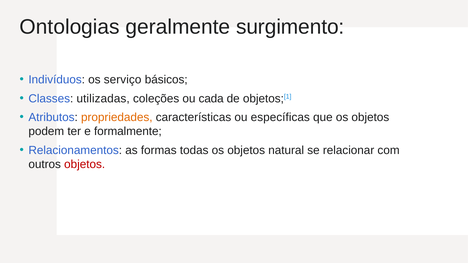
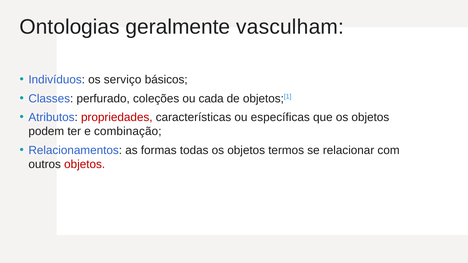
surgimento: surgimento -> vasculham (290, 27)
utilizadas: utilizadas -> perfurado (103, 99)
propriedades colour: orange -> red (117, 118)
formalmente: formalmente -> combinação (128, 132)
natural: natural -> termos (286, 150)
